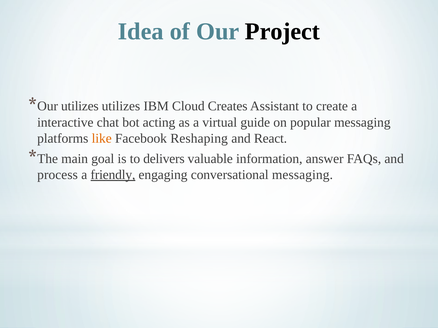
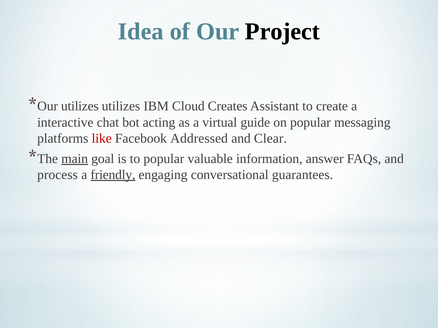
like colour: orange -> red (102, 138)
Reshaping: Reshaping -> Addressed (199, 138)
React: React -> Clear (270, 138)
main underline: none -> present (75, 159)
to delivers: delivers -> popular (164, 159)
conversational messaging: messaging -> guarantees (302, 175)
